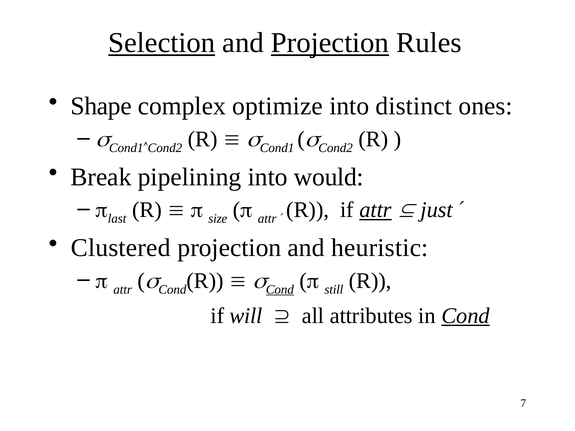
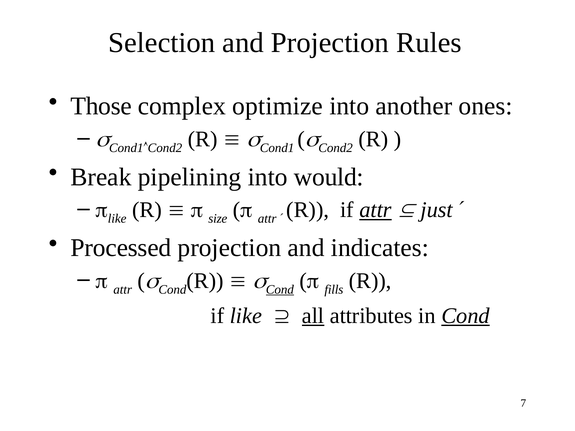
Selection underline: present -> none (162, 43)
Projection underline: present -> none (330, 43)
Shape: Shape -> Those (101, 106)
distinct: distinct -> another (414, 106)
last: last -> like (117, 219)
Clustered: Clustered -> Processed (121, 248)
heuristic: heuristic -> indicates (380, 248)
still: still -> fills (334, 290)
if will: will -> like (246, 316)
all underline: none -> present (313, 316)
